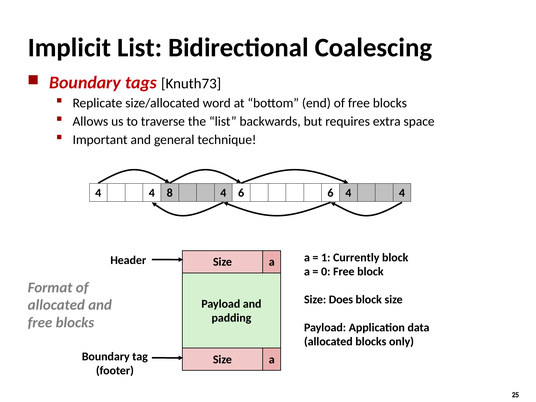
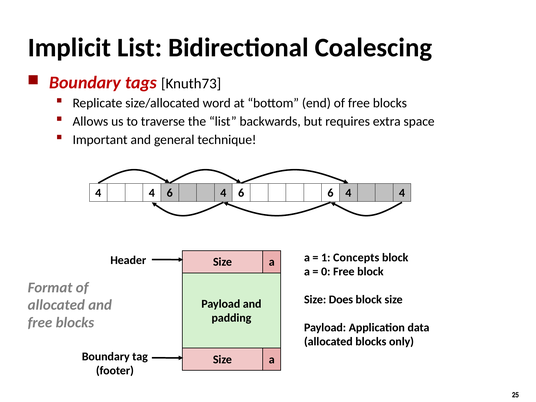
4 4 8: 8 -> 6 (170, 193)
Currently: Currently -> Concepts (356, 258)
